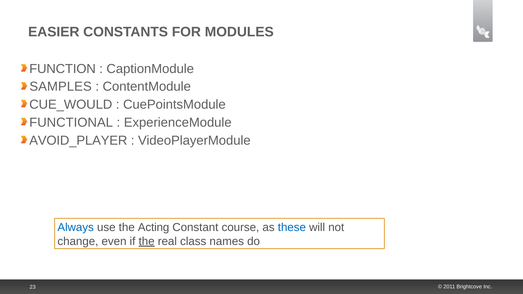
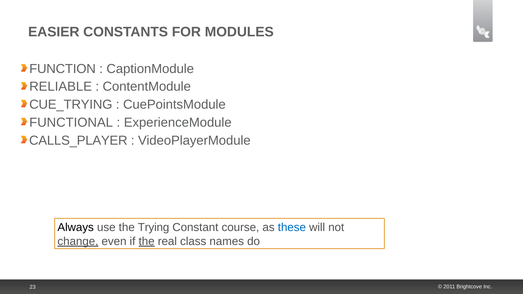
SAMPLES: SAMPLES -> RELIABLE (61, 87)
CUE_WOULD: CUE_WOULD -> CUE_TRYING (71, 105)
AVOID_PLAYER: AVOID_PLAYER -> CALLS_PLAYER (78, 141)
Always colour: blue -> black (76, 228)
Acting: Acting -> Trying (154, 228)
change underline: none -> present (78, 241)
